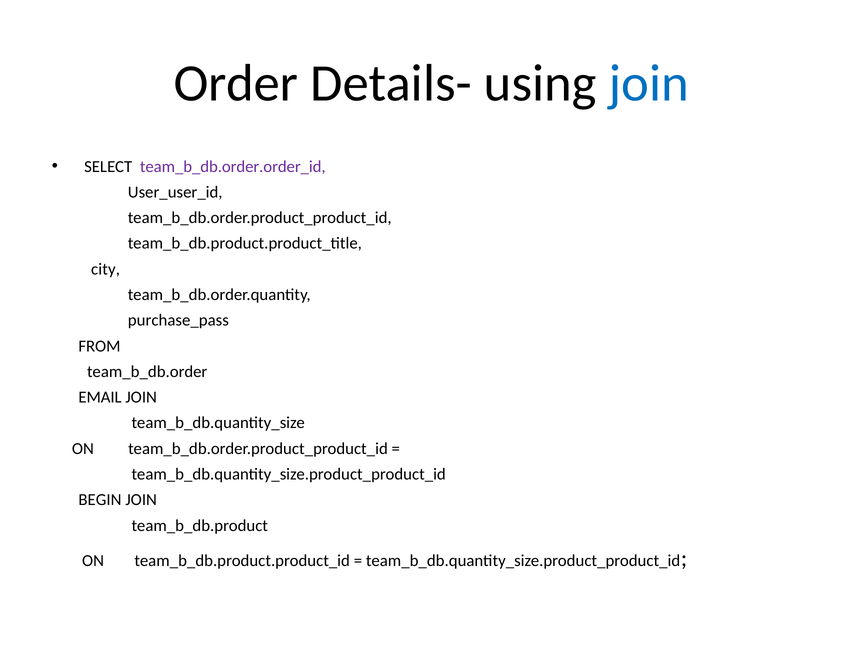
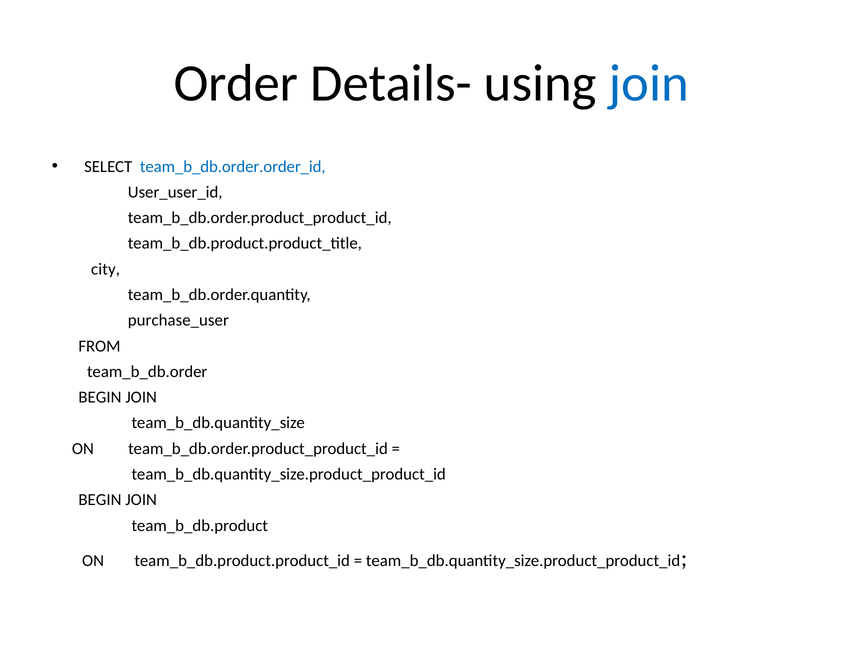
team_b_db.order.order_id colour: purple -> blue (233, 167)
purchase_pass: purchase_pass -> purchase_user (178, 320)
EMAIL: EMAIL -> BEGIN (100, 397)
